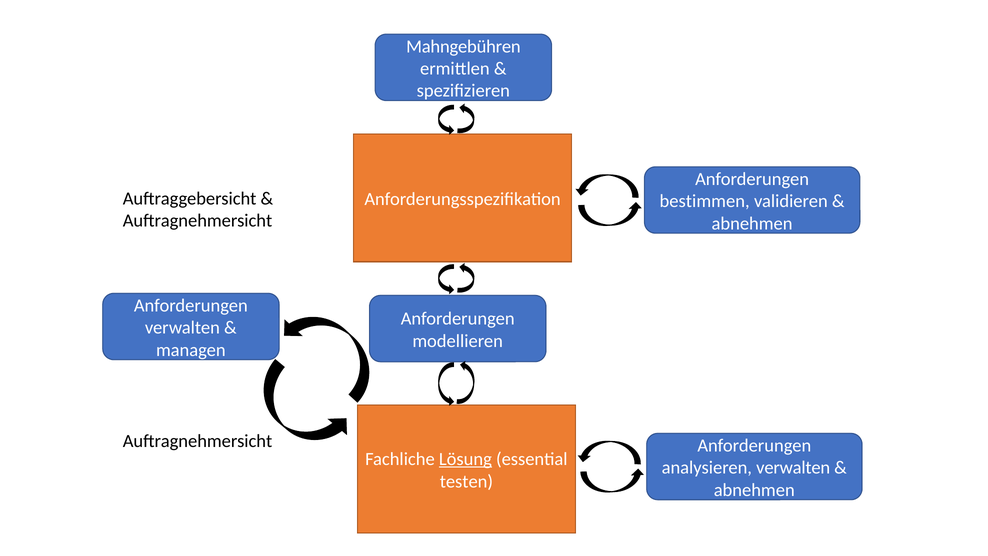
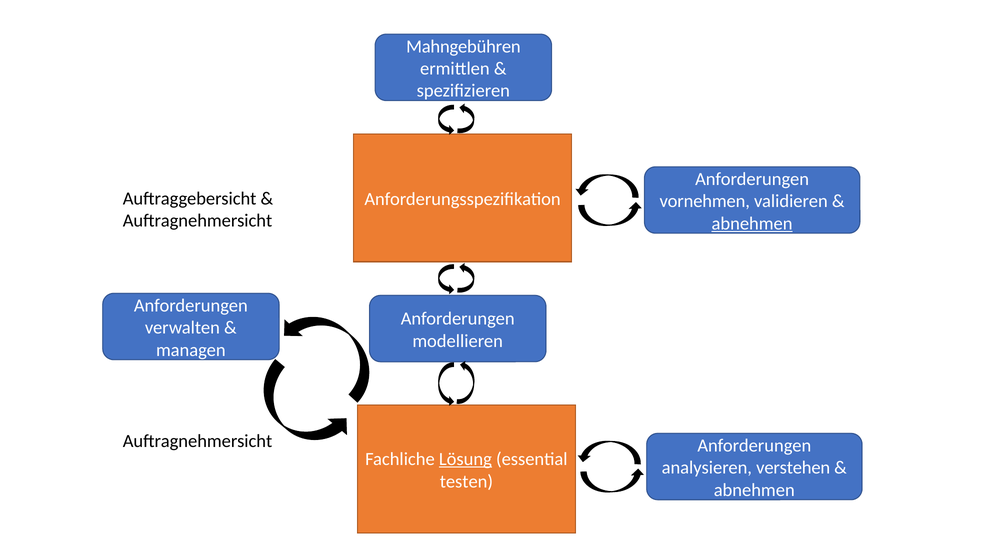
bestimmen: bestimmen -> vornehmen (705, 201)
abnehmen underline: none -> present (752, 223)
analysieren verwalten: verwalten -> verstehen (793, 468)
